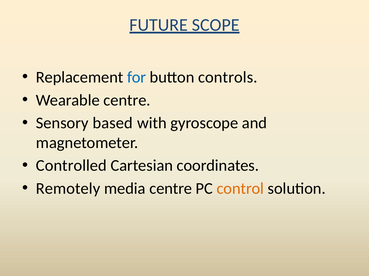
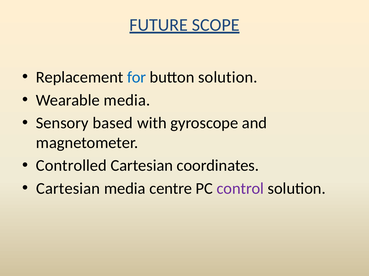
button controls: controls -> solution (228, 77)
Wearable centre: centre -> media (127, 100)
Remotely: Remotely -> Cartesian (68, 189)
control colour: orange -> purple (240, 189)
